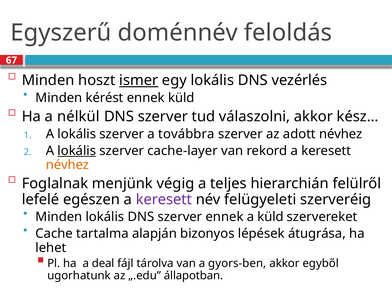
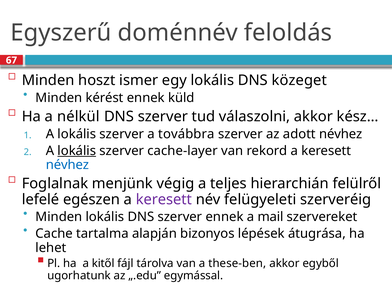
ismer underline: present -> none (139, 80)
vezérlés: vezérlés -> közeget (299, 80)
névhez colour: orange -> blue (67, 165)
a küld: küld -> mail (271, 217)
deal: deal -> kitől (103, 263)
gyors-ben: gyors-ben -> these-ben (237, 263)
állapotban: állapotban -> egymással (194, 276)
